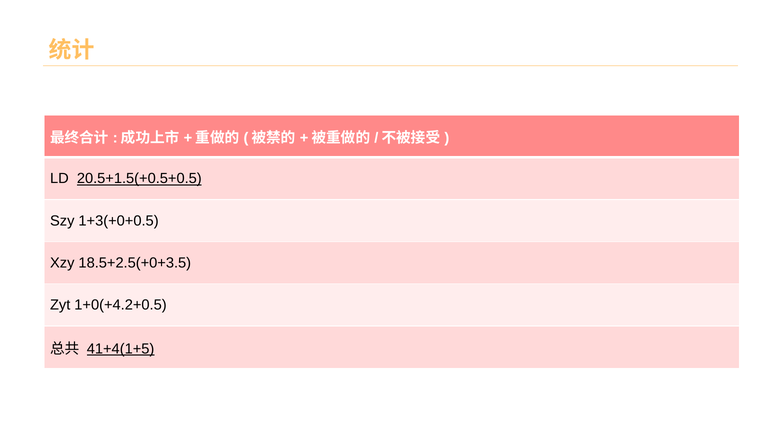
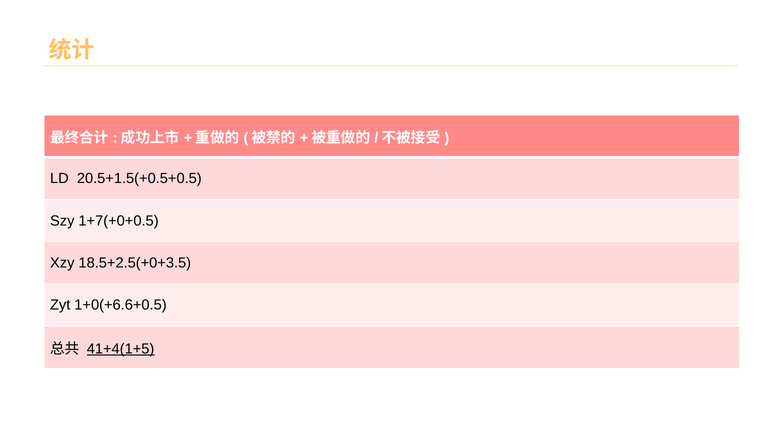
20.5+1.5(+0.5+0.5 underline: present -> none (139, 179)
1+3(+0+0.5: 1+3(+0+0.5 -> 1+7(+0+0.5 (119, 221)
1+0(+4.2+0.5: 1+0(+4.2+0.5 -> 1+0(+6.6+0.5 (121, 305)
